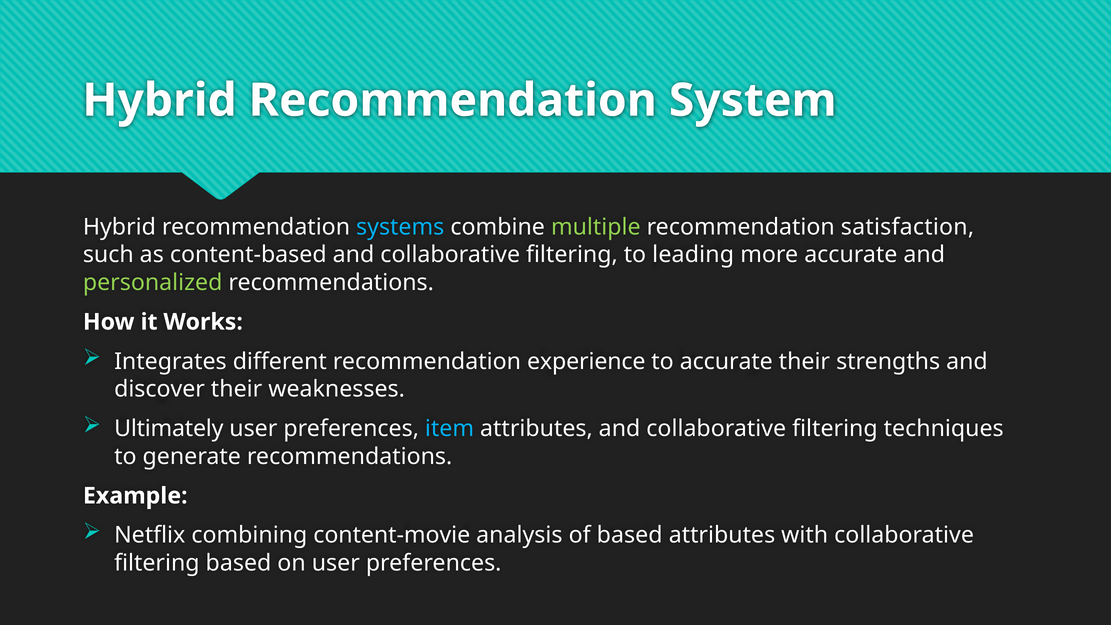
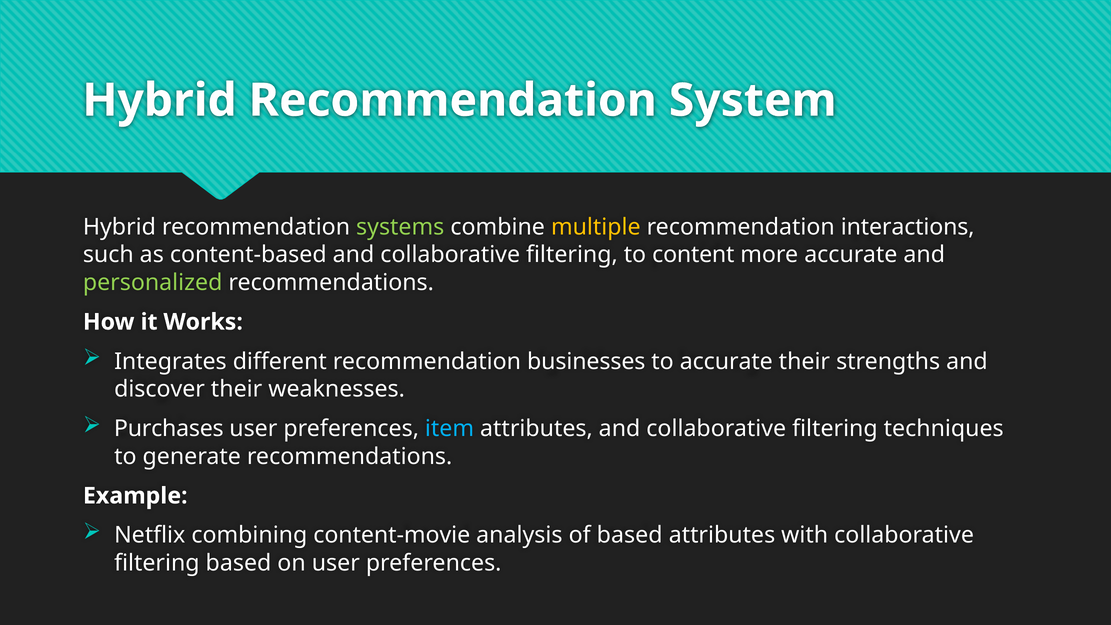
systems colour: light blue -> light green (400, 227)
multiple colour: light green -> yellow (596, 227)
satisfaction: satisfaction -> interactions (908, 227)
leading: leading -> content (693, 255)
experience: experience -> businesses (586, 361)
Ultimately: Ultimately -> Purchases (169, 429)
